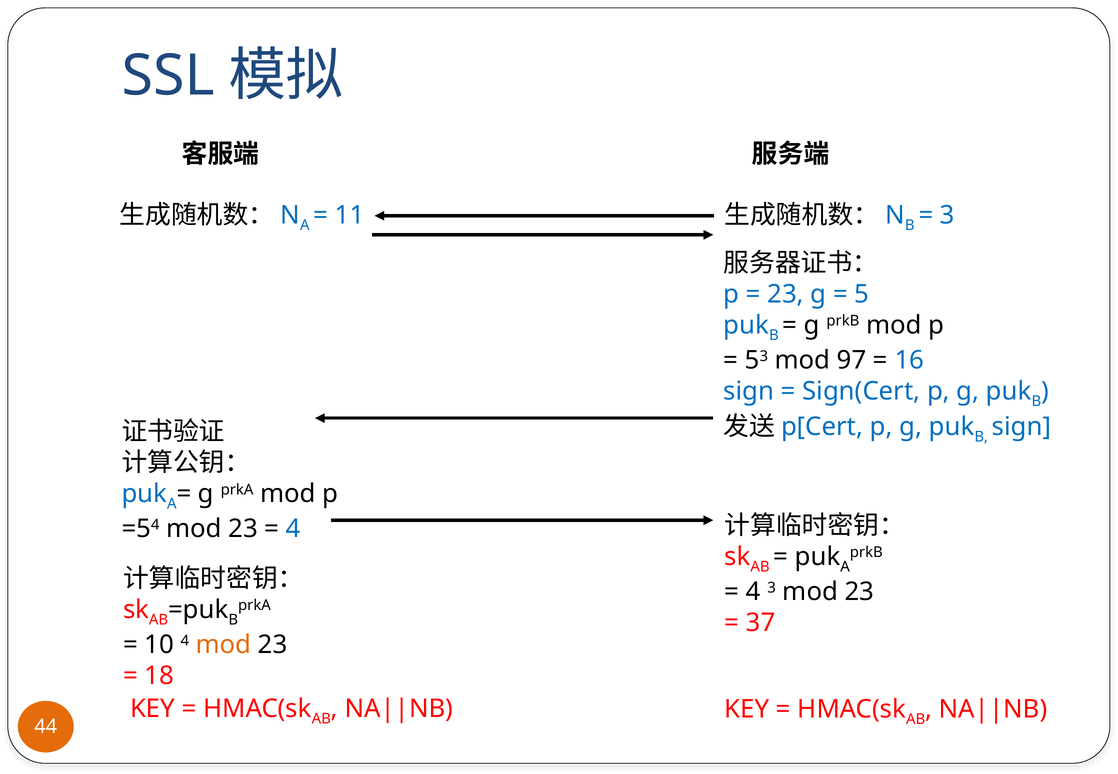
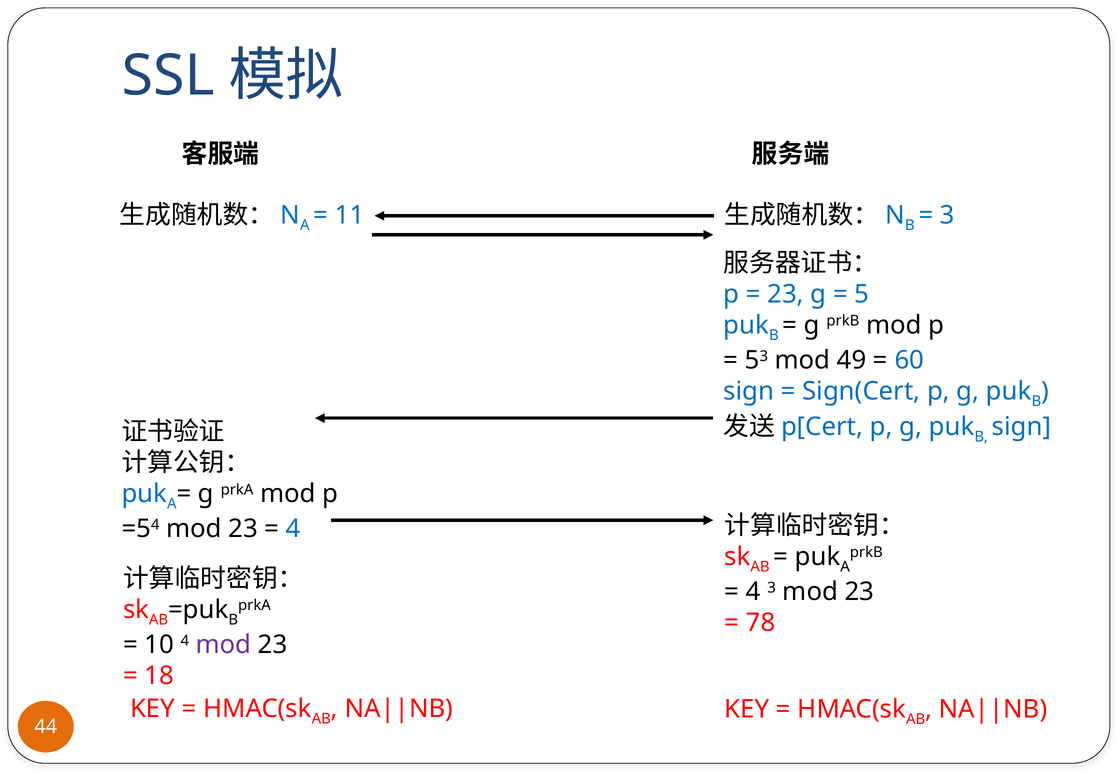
97: 97 -> 49 (852, 360)
16: 16 -> 60 (909, 360)
37: 37 -> 78 (761, 623)
mod colour: orange -> purple (224, 645)
